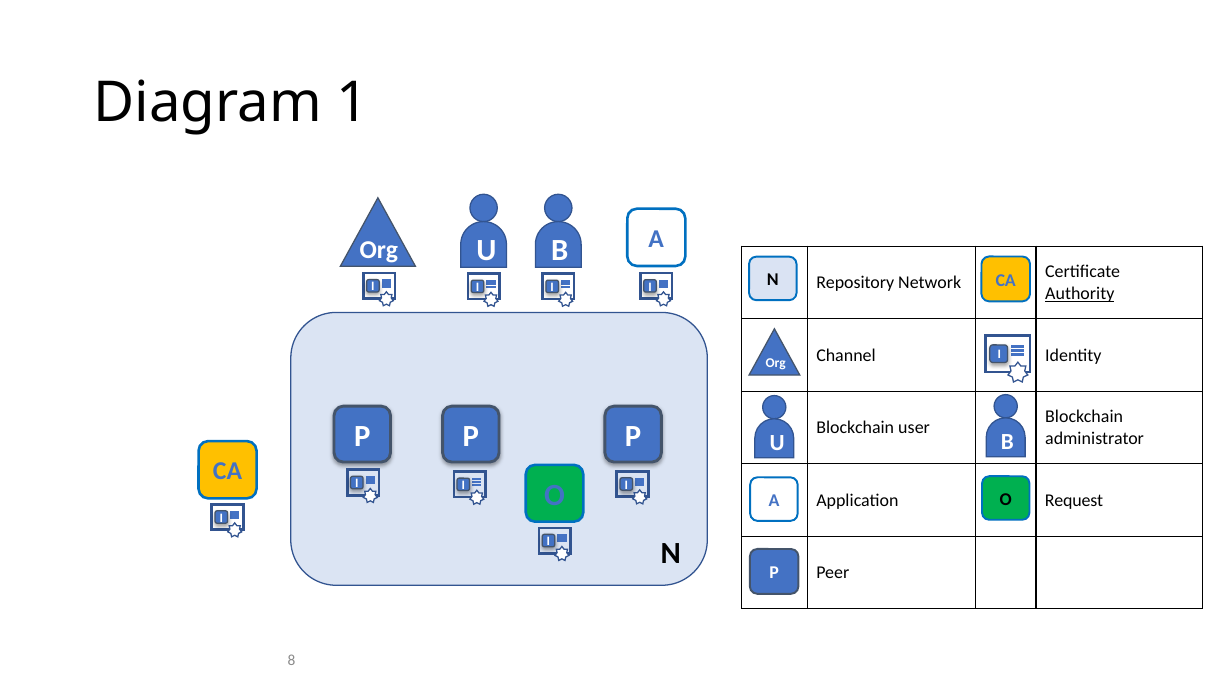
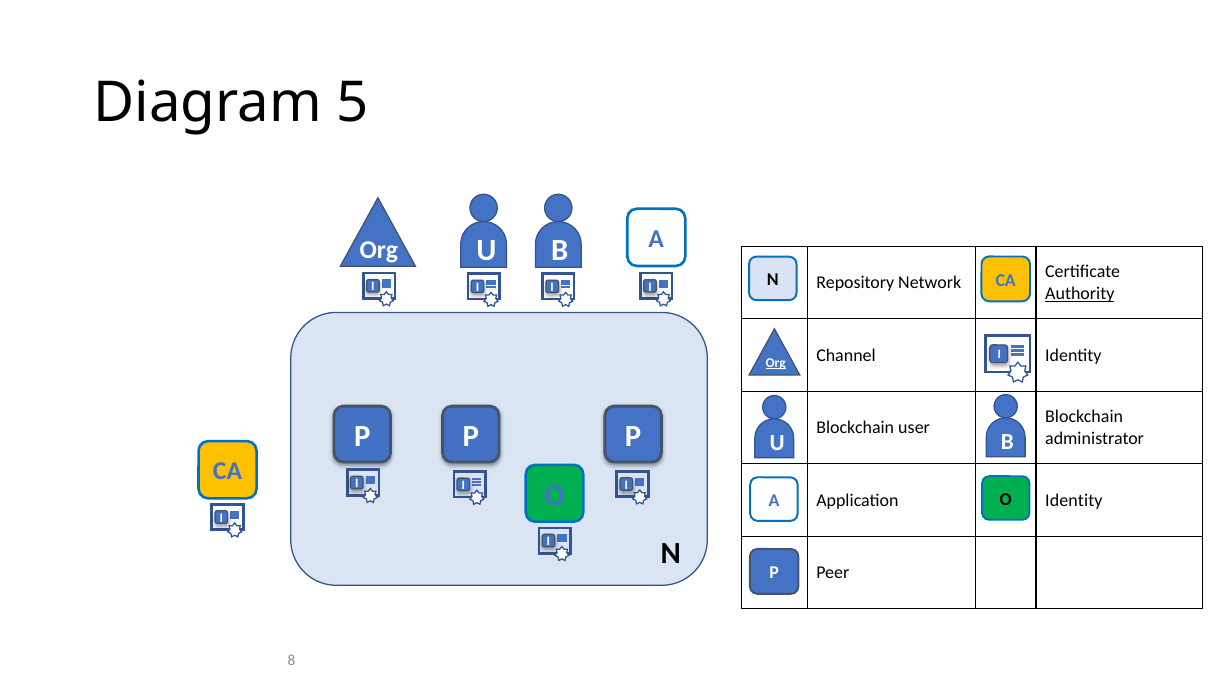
1: 1 -> 5 (353, 103)
Org underline: none -> present (776, 363)
Application Request: Request -> Identity (1074, 500)
